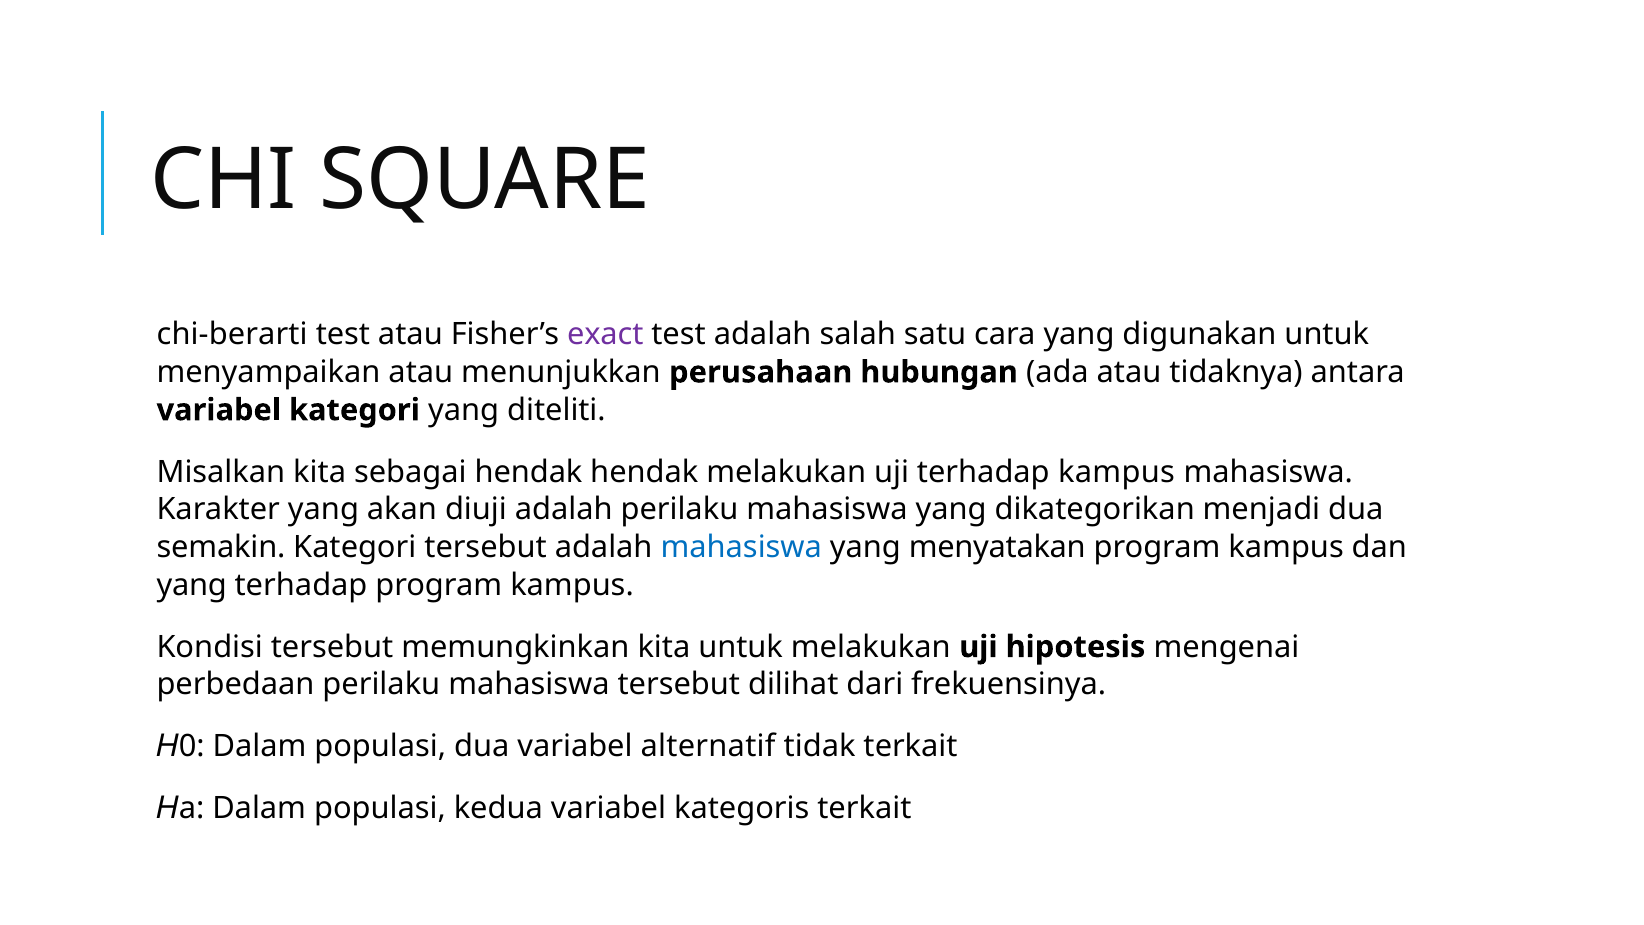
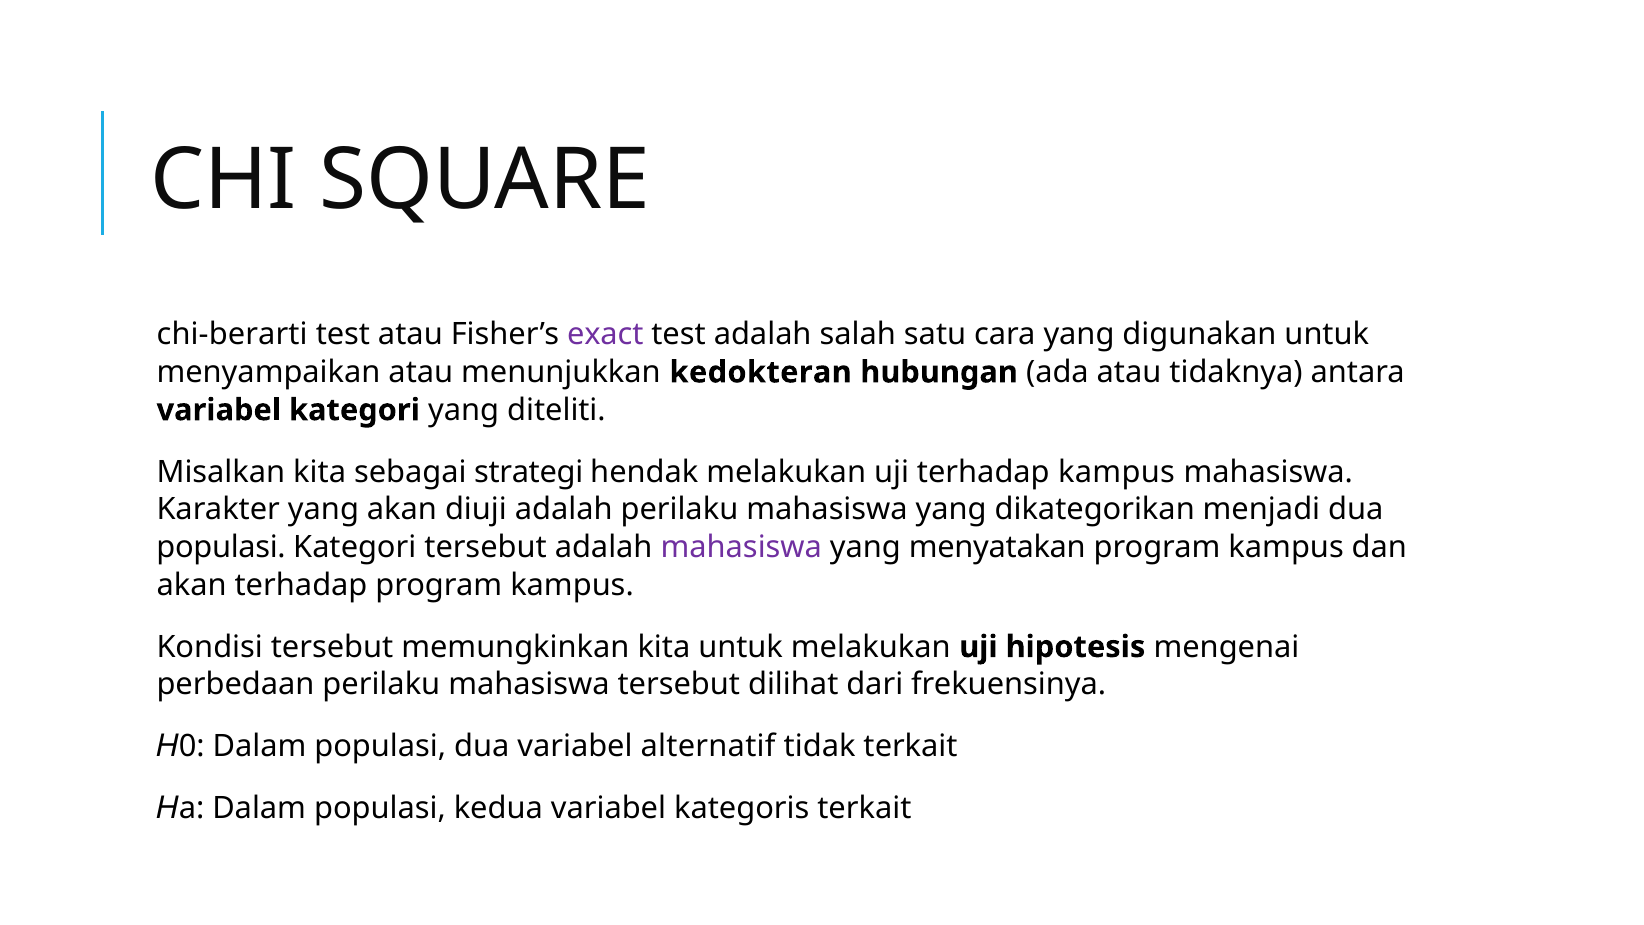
perusahaan: perusahaan -> kedokteran (761, 372)
sebagai hendak: hendak -> strategi (529, 472)
semakin: semakin -> populasi (221, 547)
mahasiswa colour: blue -> purple (741, 547)
yang: yang -> akan (192, 585)
